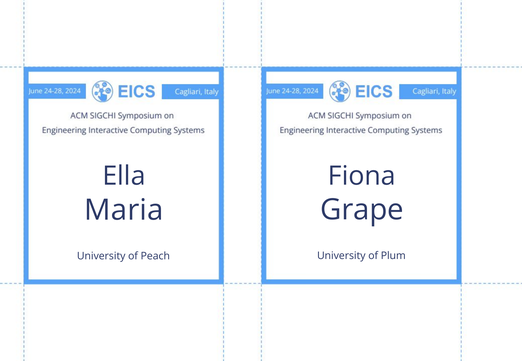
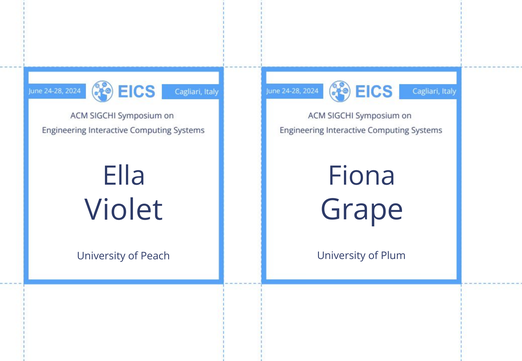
Maria: Maria -> Violet (124, 210)
